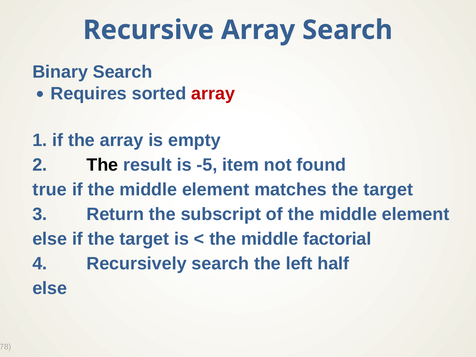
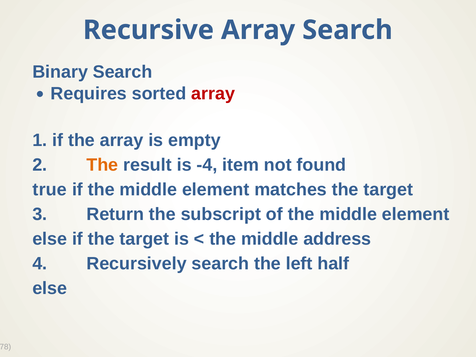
The colour: black -> orange (102, 165)
-5: -5 -> -4 (207, 165)
factorial: factorial -> address (337, 239)
